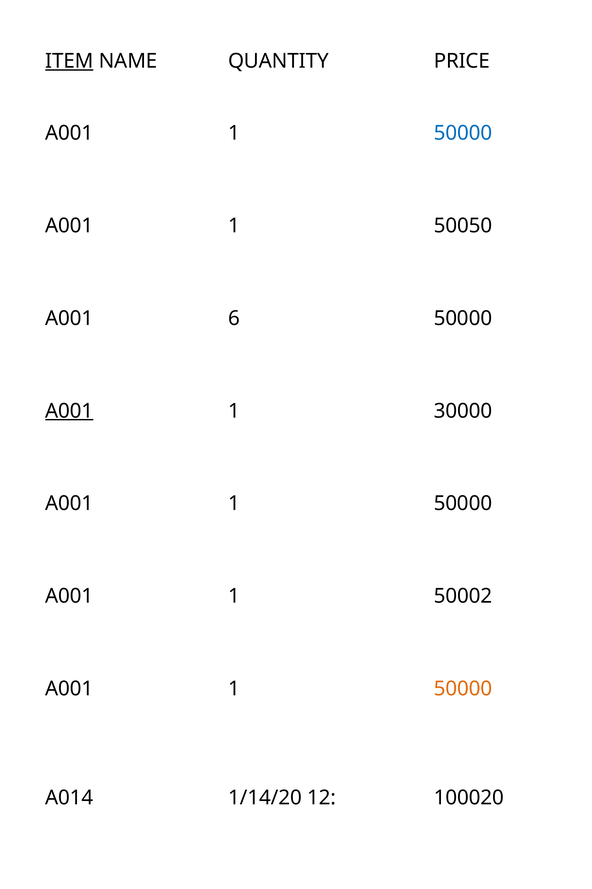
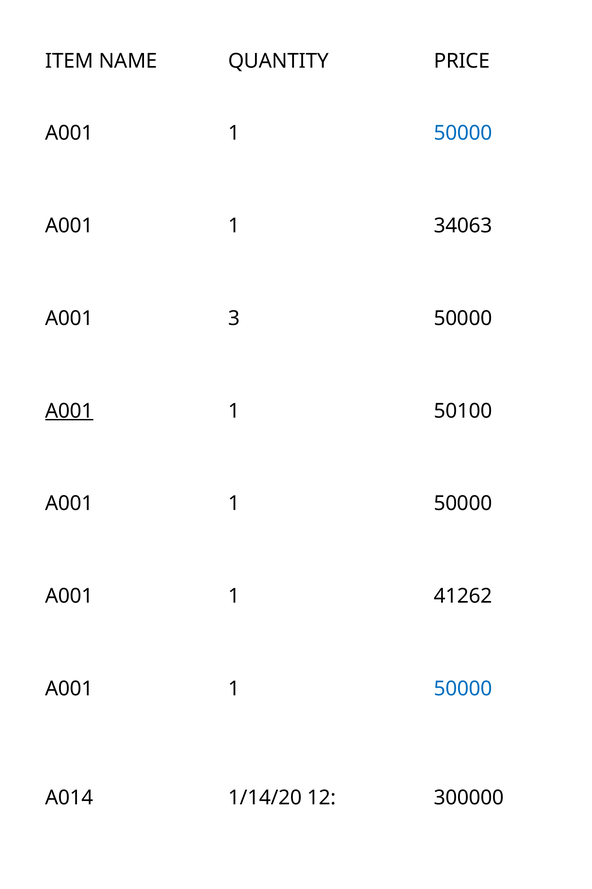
ITEM underline: present -> none (69, 61)
50050: 50050 -> 34063 (463, 225)
6: 6 -> 3 (234, 318)
30000: 30000 -> 50100 (463, 410)
50002: 50002 -> 41262 (463, 595)
50000 colour: orange -> blue (463, 688)
100020: 100020 -> 300000 (469, 797)
